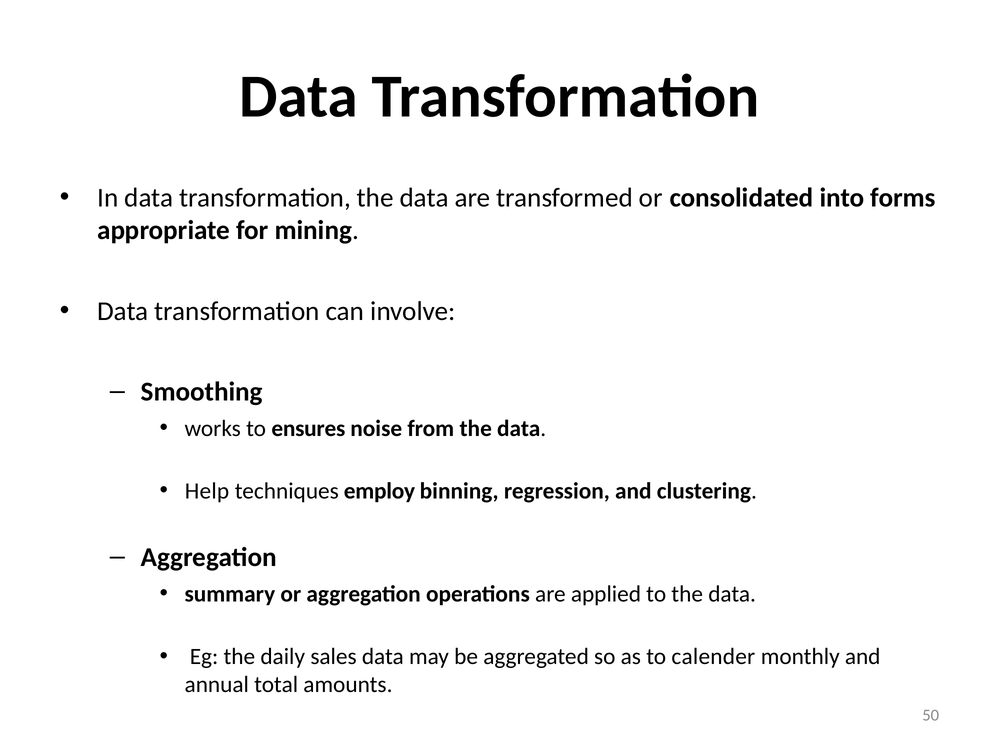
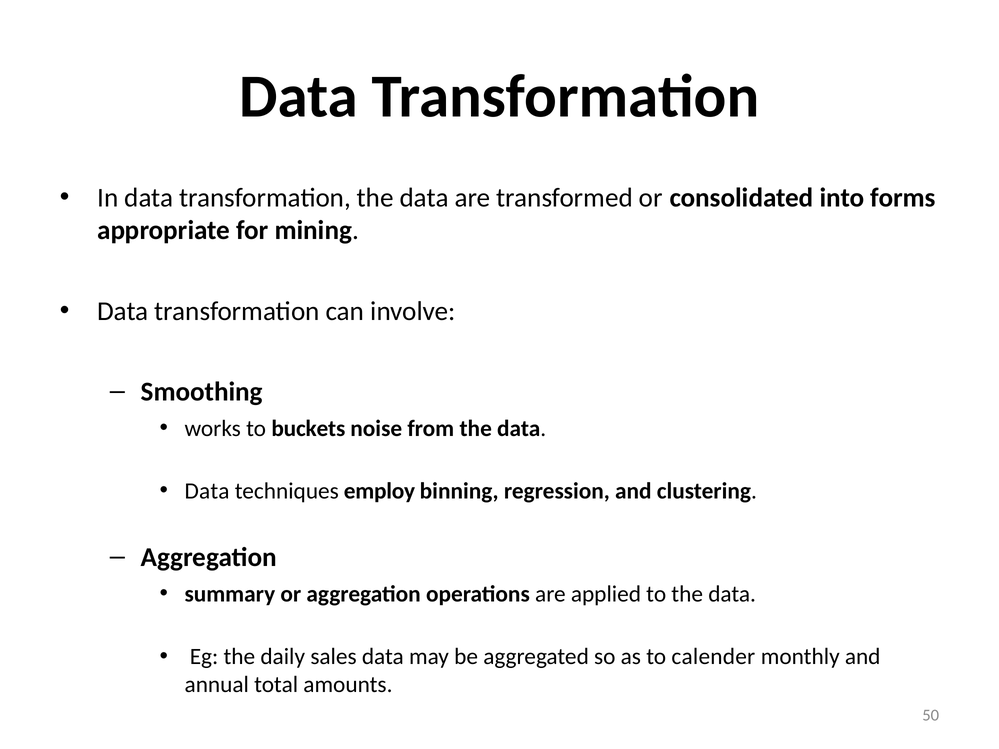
ensures: ensures -> buckets (308, 429)
Help: Help -> Data (207, 491)
